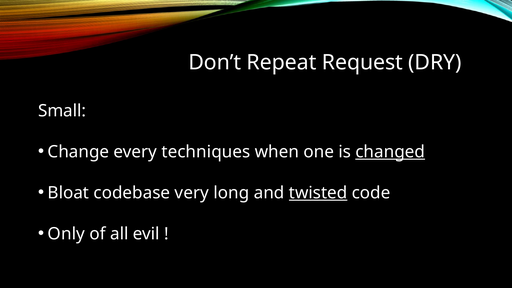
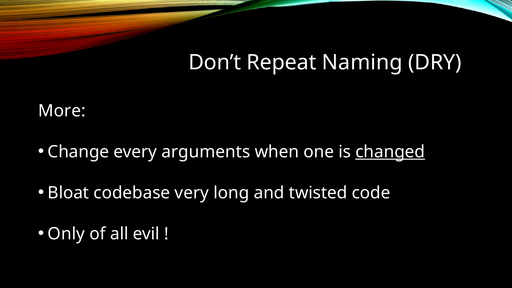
Request: Request -> Naming (362, 62)
Small: Small -> More (62, 111)
techniques: techniques -> arguments (206, 152)
twisted underline: present -> none (318, 193)
